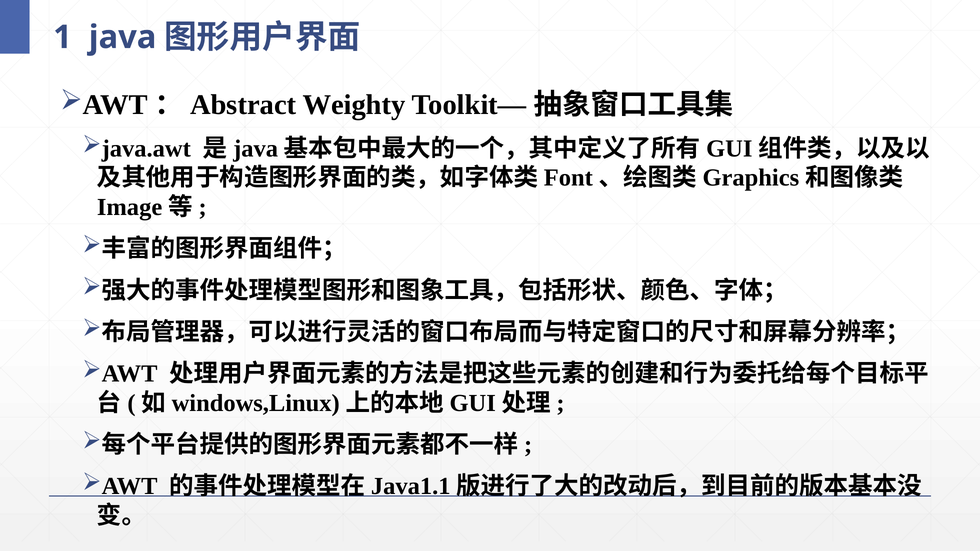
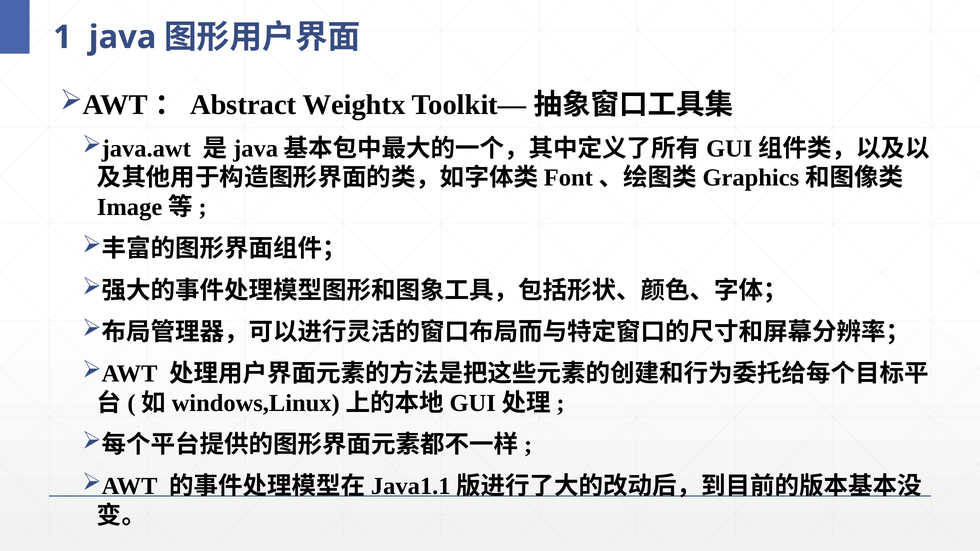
Weighty: Weighty -> Weightx (354, 105)
